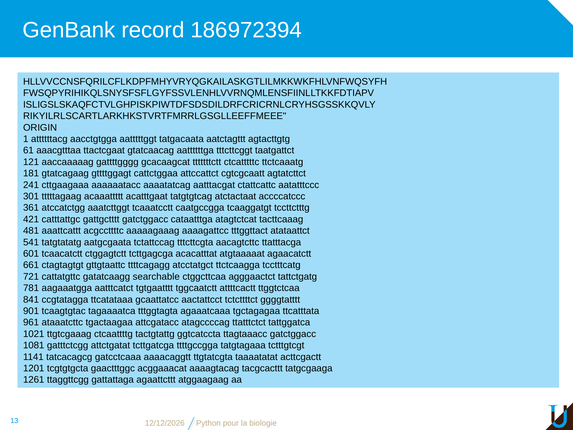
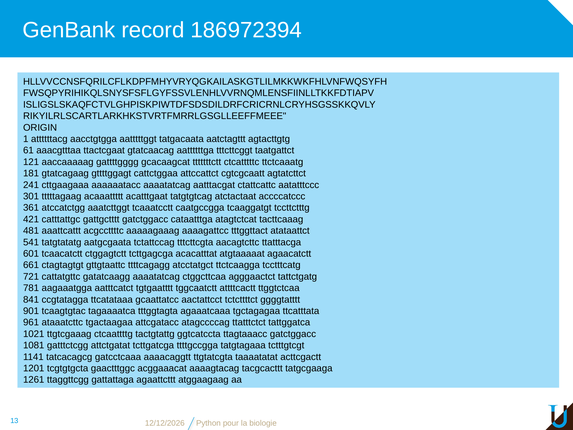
gatatcaagg searchable: searchable -> aaaatatcag (156, 276)
